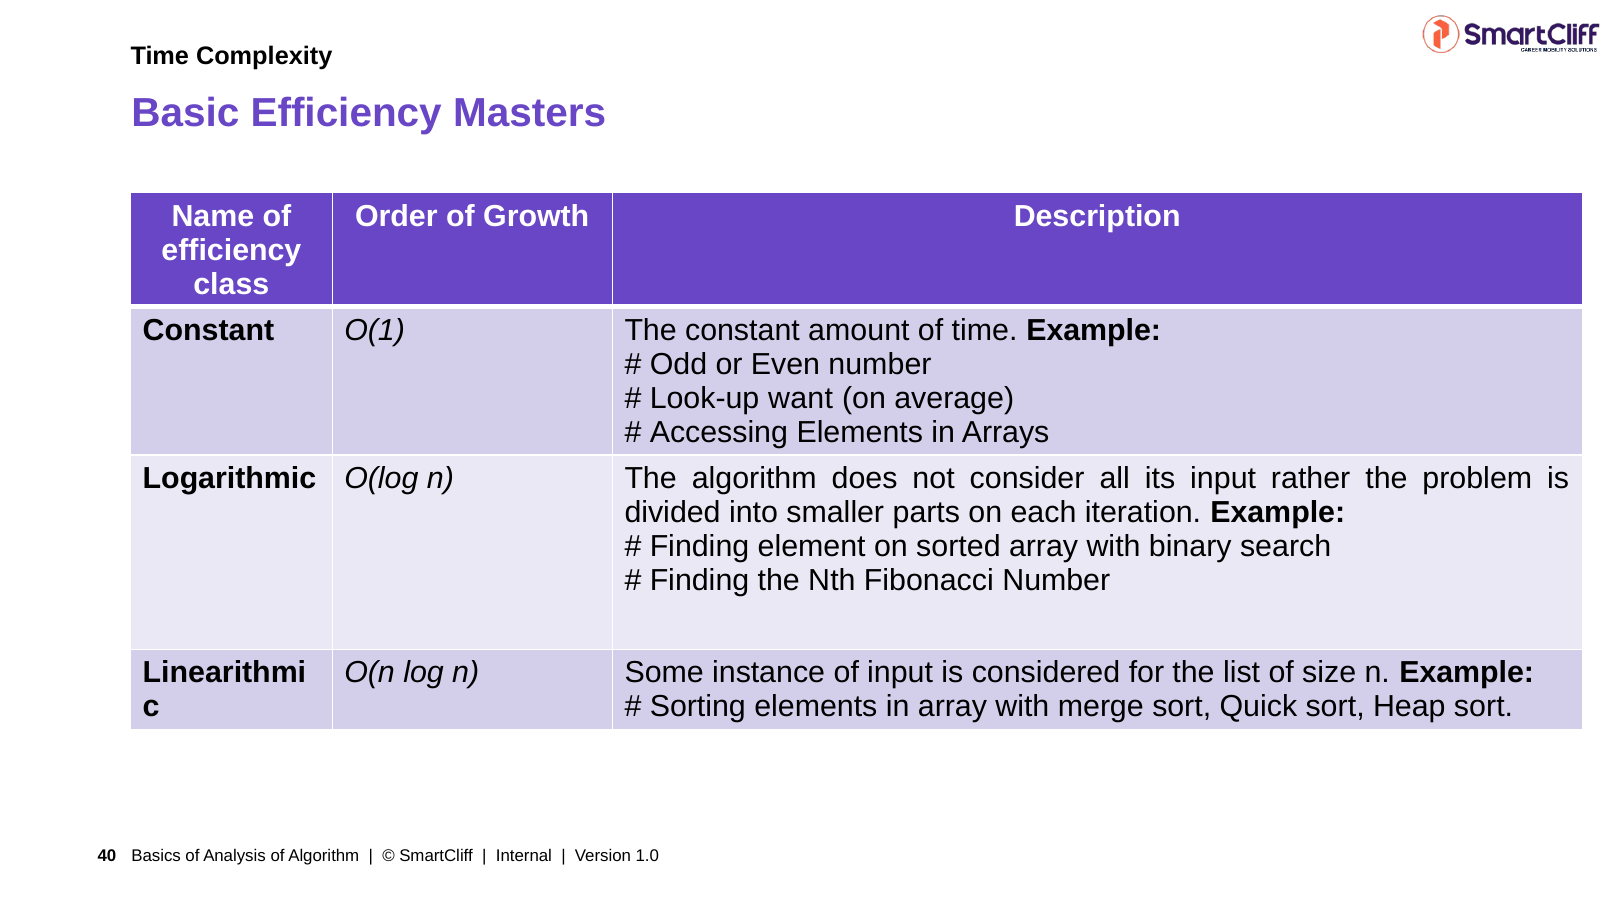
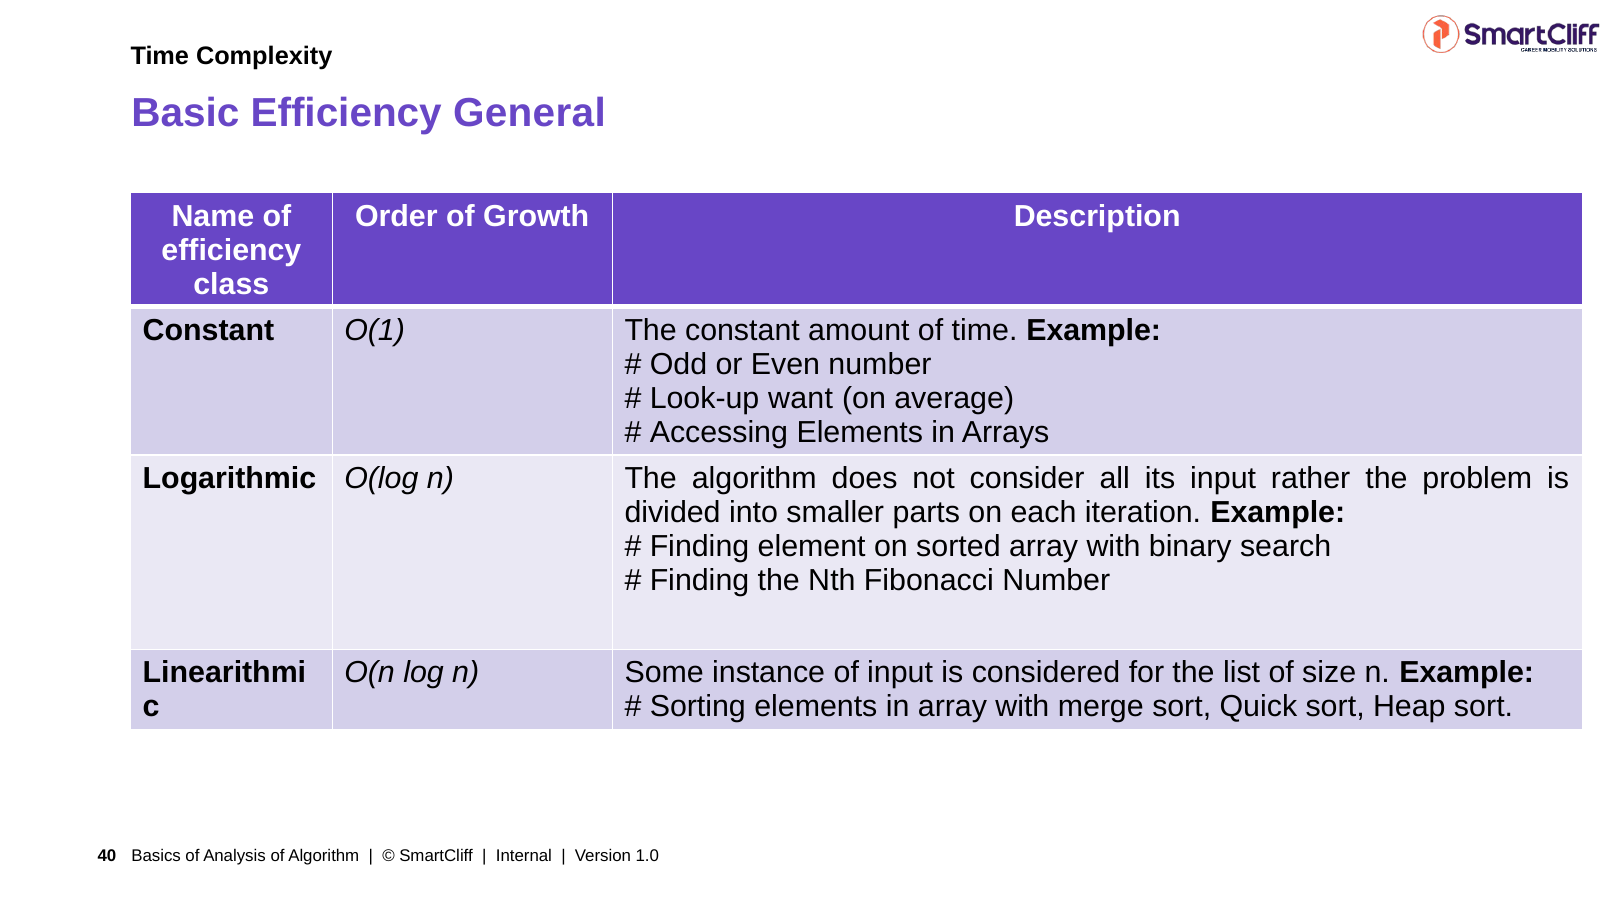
Masters: Masters -> General (529, 113)
